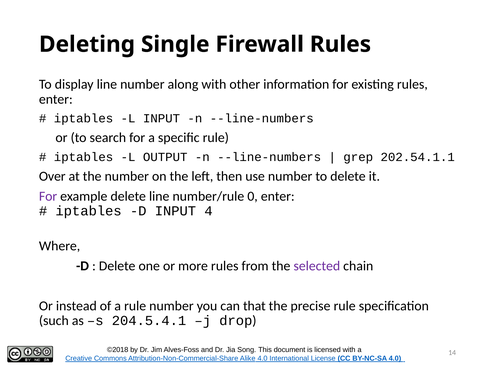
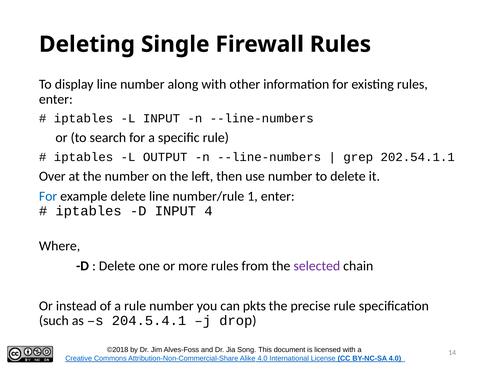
For colour: purple -> blue (48, 196)
0: 0 -> 1 (253, 196)
that: that -> pkts (254, 306)
